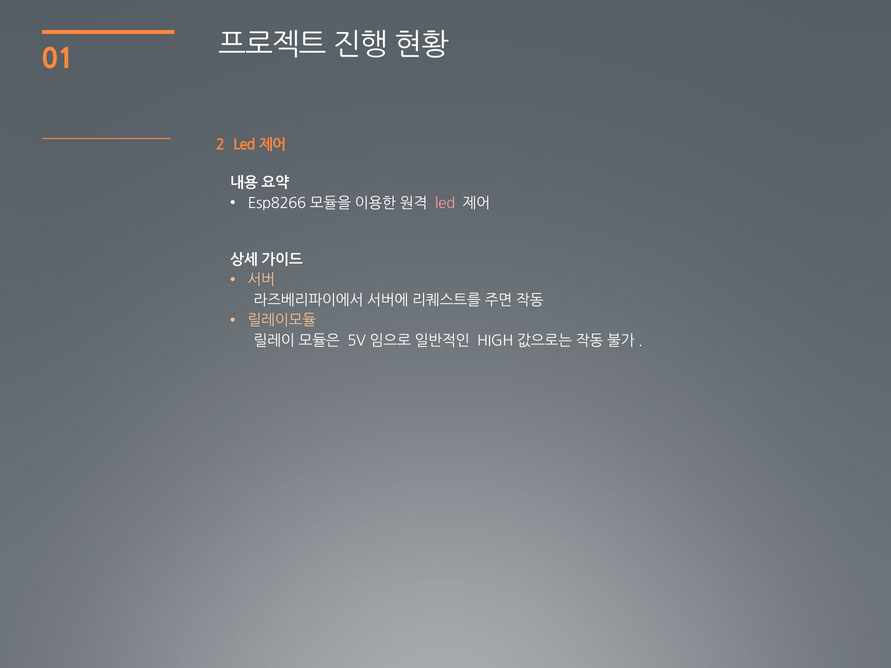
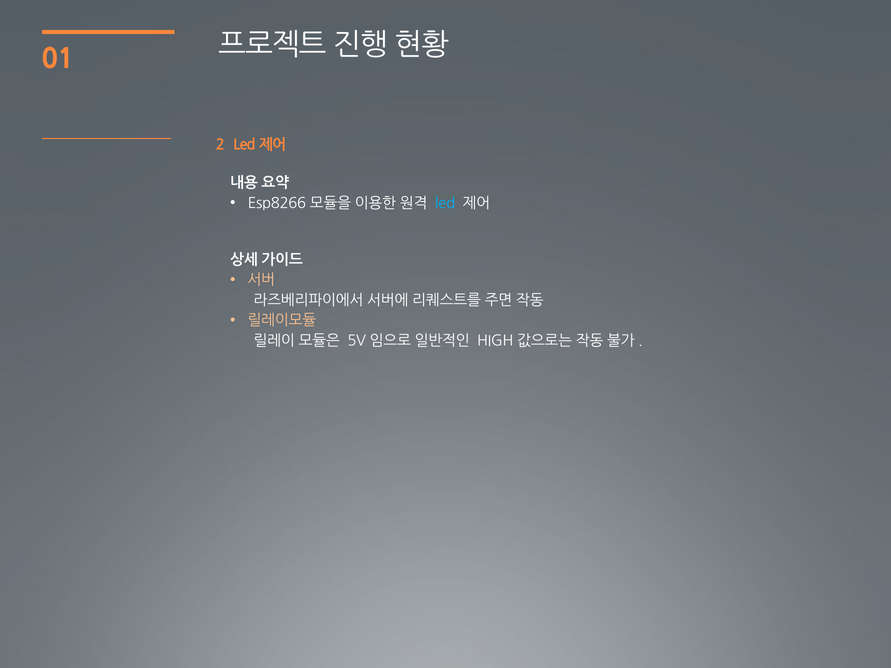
led colour: pink -> light blue (445, 203)
